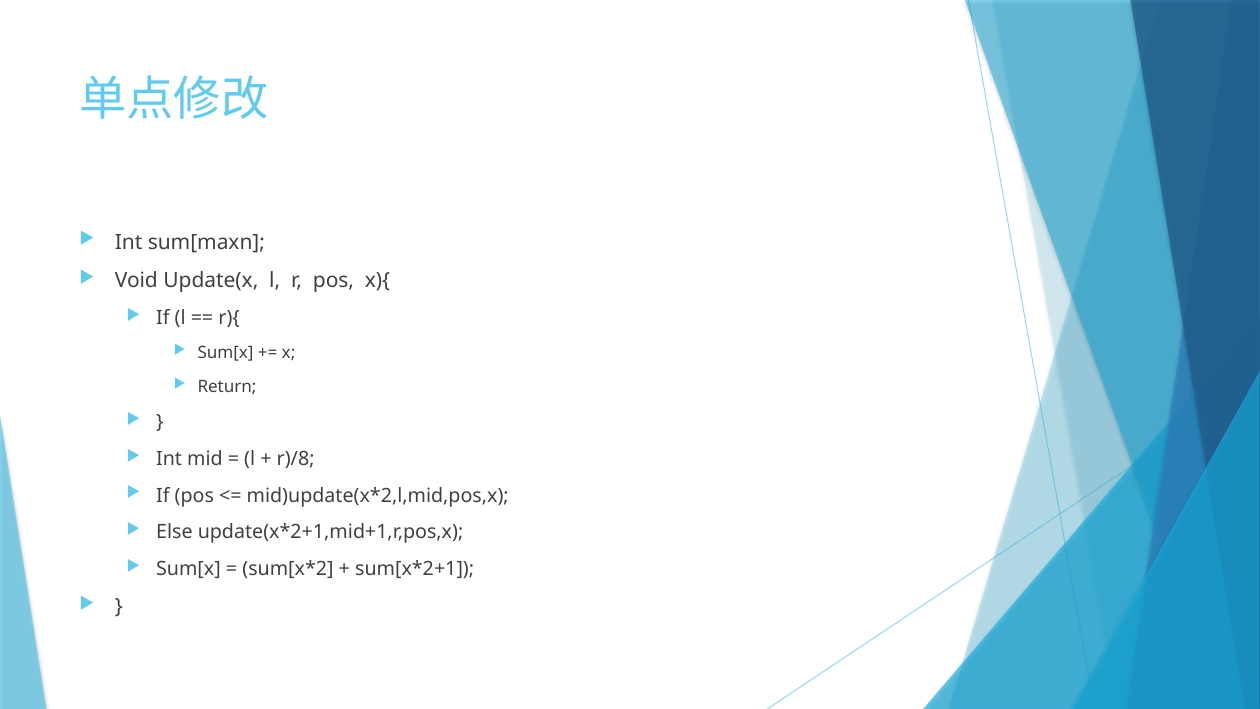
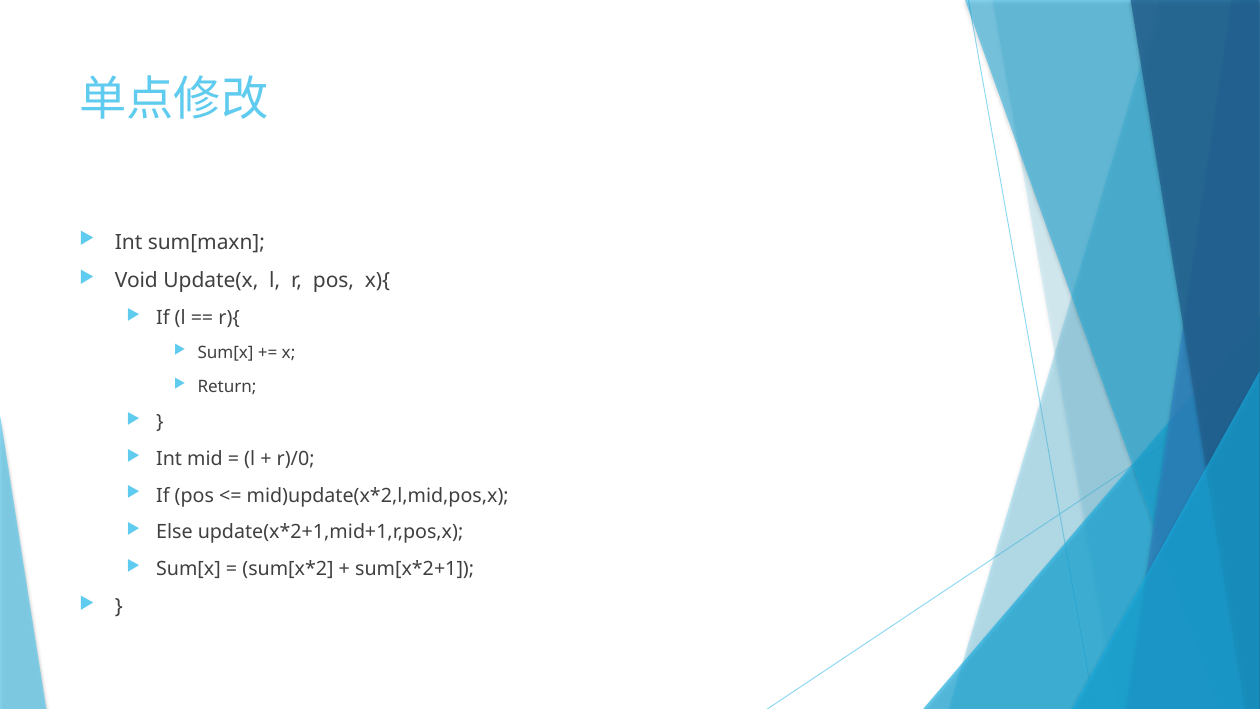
r)/8: r)/8 -> r)/0 (296, 459)
